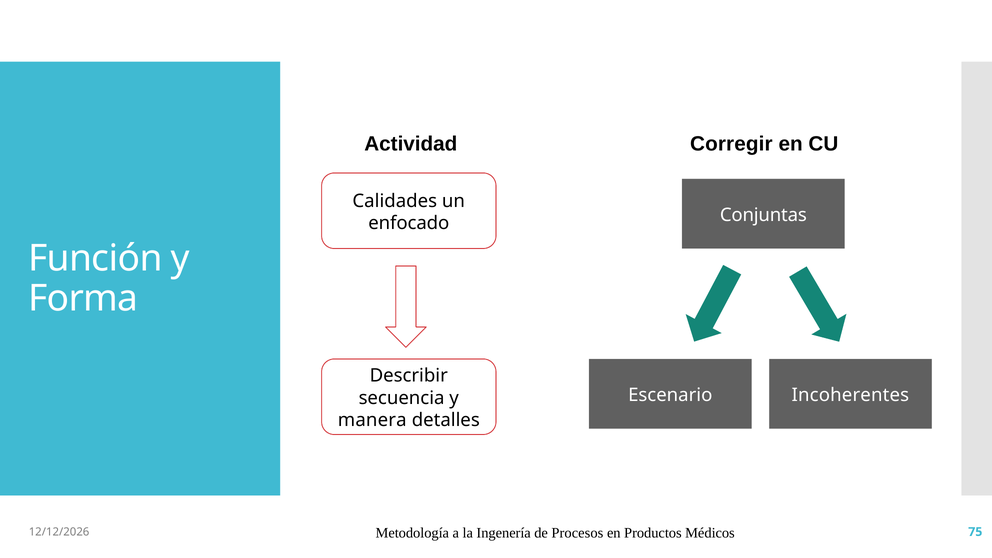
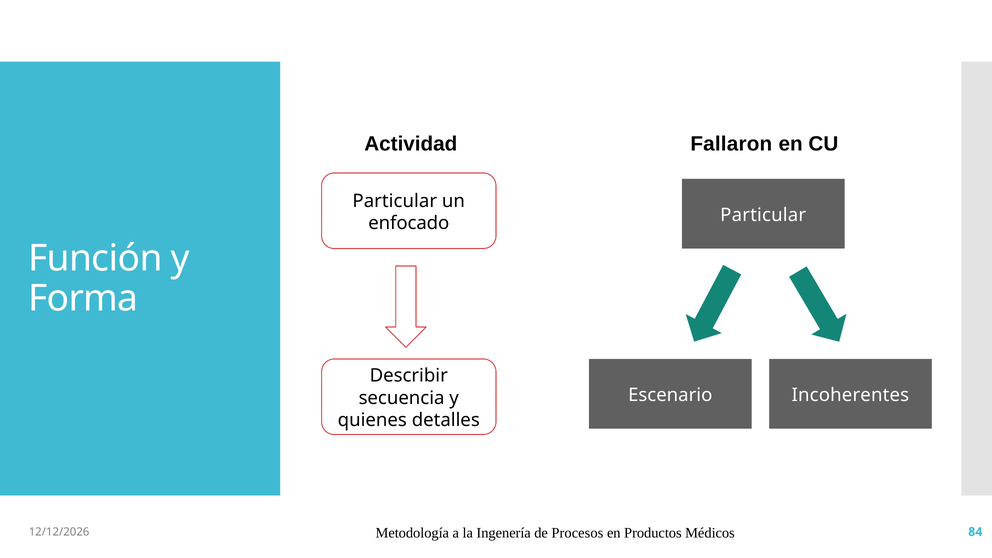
Corregir: Corregir -> Fallaron (731, 144)
Calidades: Calidades -> Particular (395, 201)
Conjuntas: Conjuntas -> Particular (763, 215)
manera: manera -> quienes (372, 420)
75: 75 -> 84 (975, 532)
